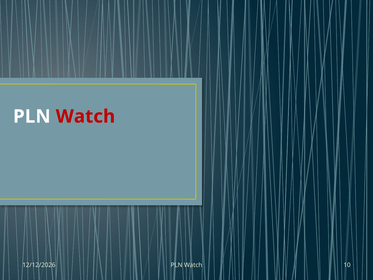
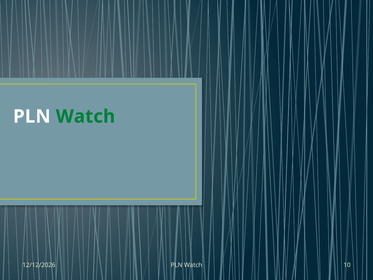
Watch colour: red -> green (85, 116)
